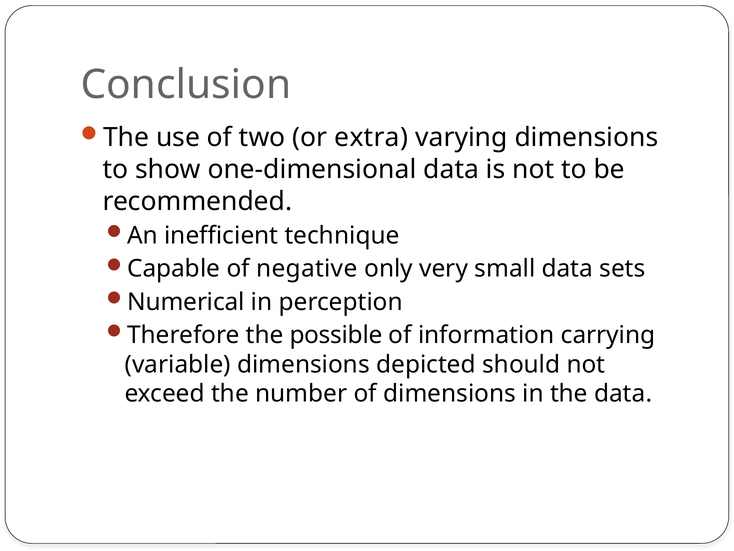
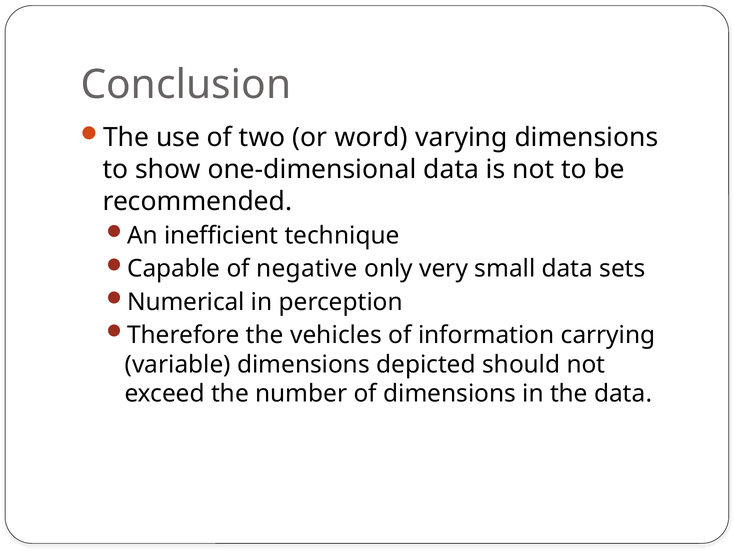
extra: extra -> word (371, 138)
possible: possible -> vehicles (336, 335)
